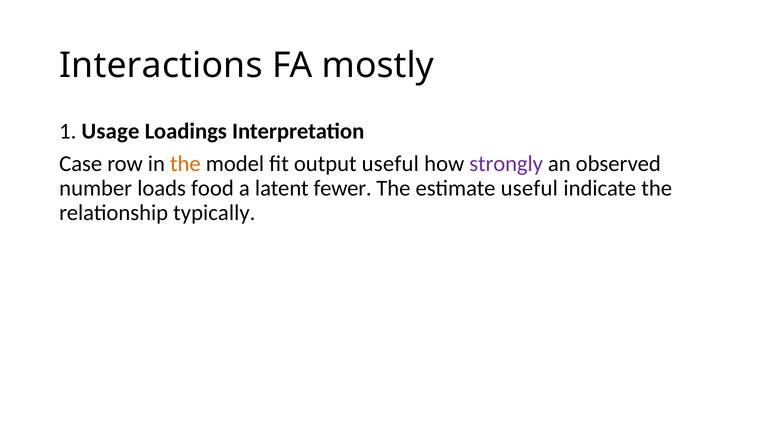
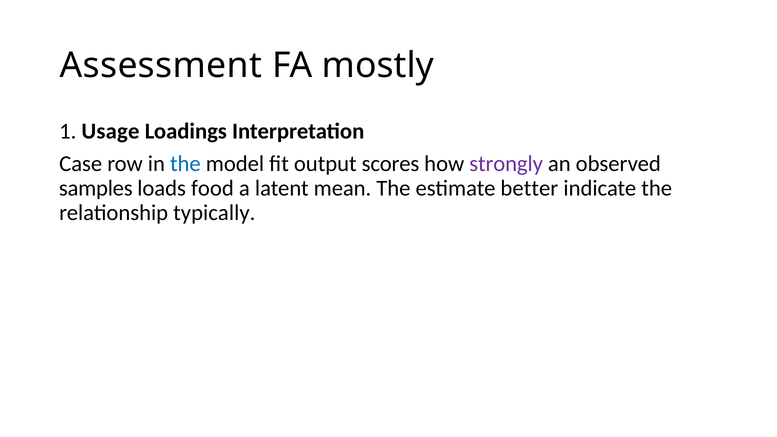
Interactions: Interactions -> Assessment (161, 65)
the colour: orange -> blue (185, 164)
output useful: useful -> scores (390, 164)
number: number -> samples (96, 188)
fewer: fewer -> mean (343, 188)
estimate useful: useful -> better (529, 188)
